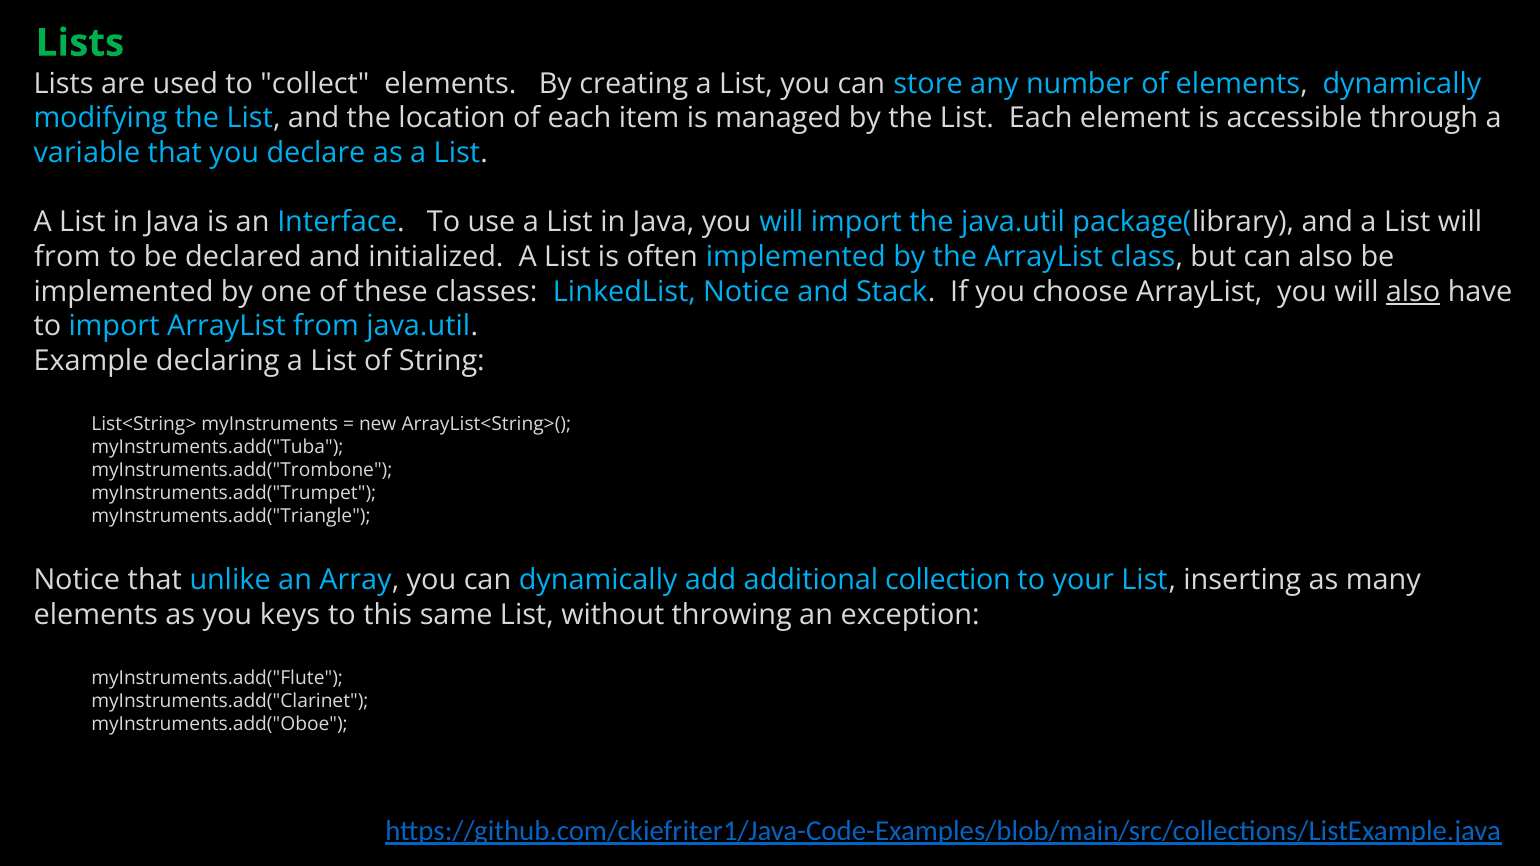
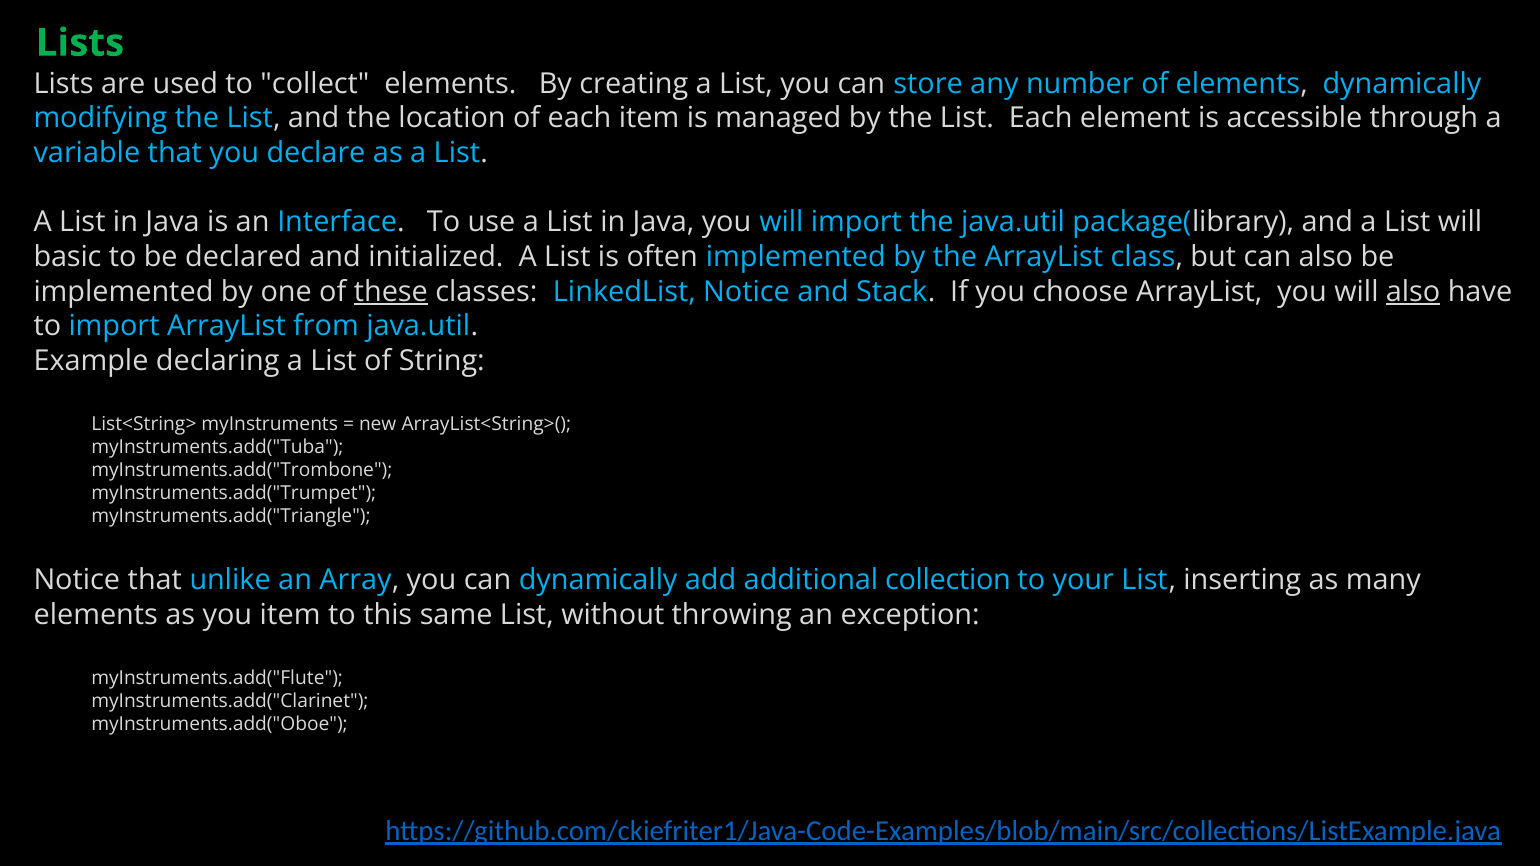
from: from -> basic (68, 257)
these underline: none -> present (391, 292)
you keys: keys -> item (290, 615)
